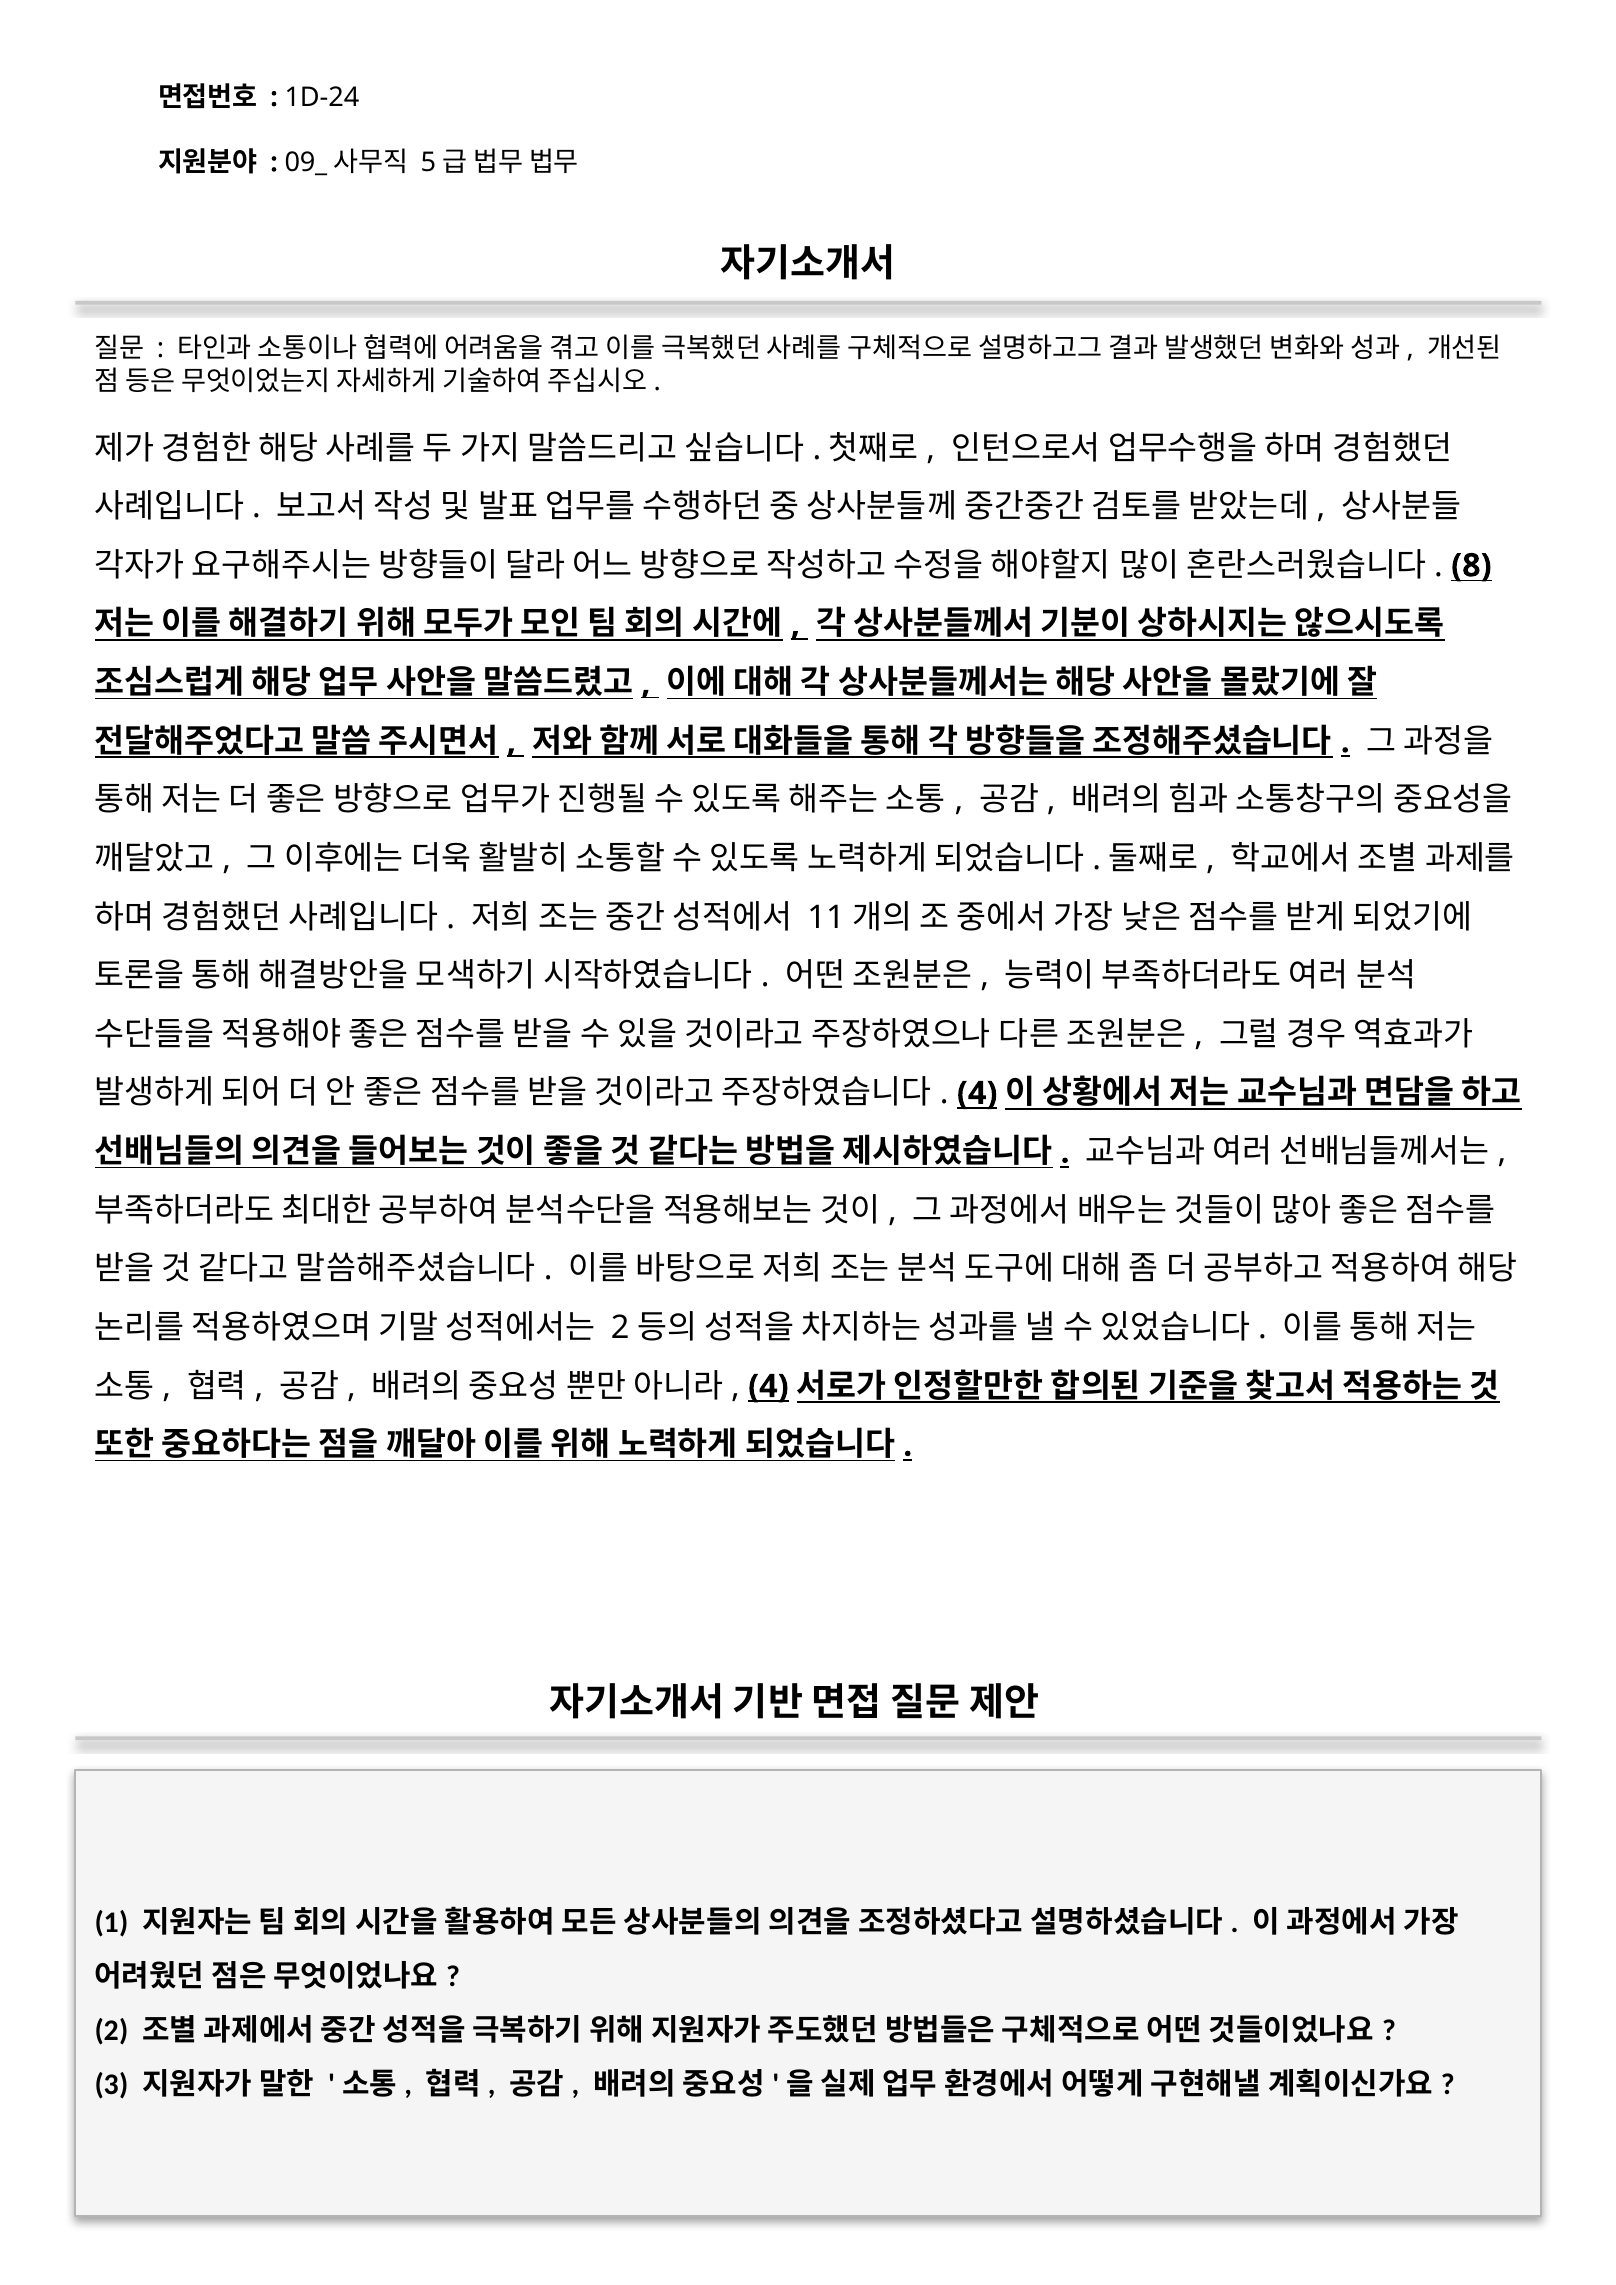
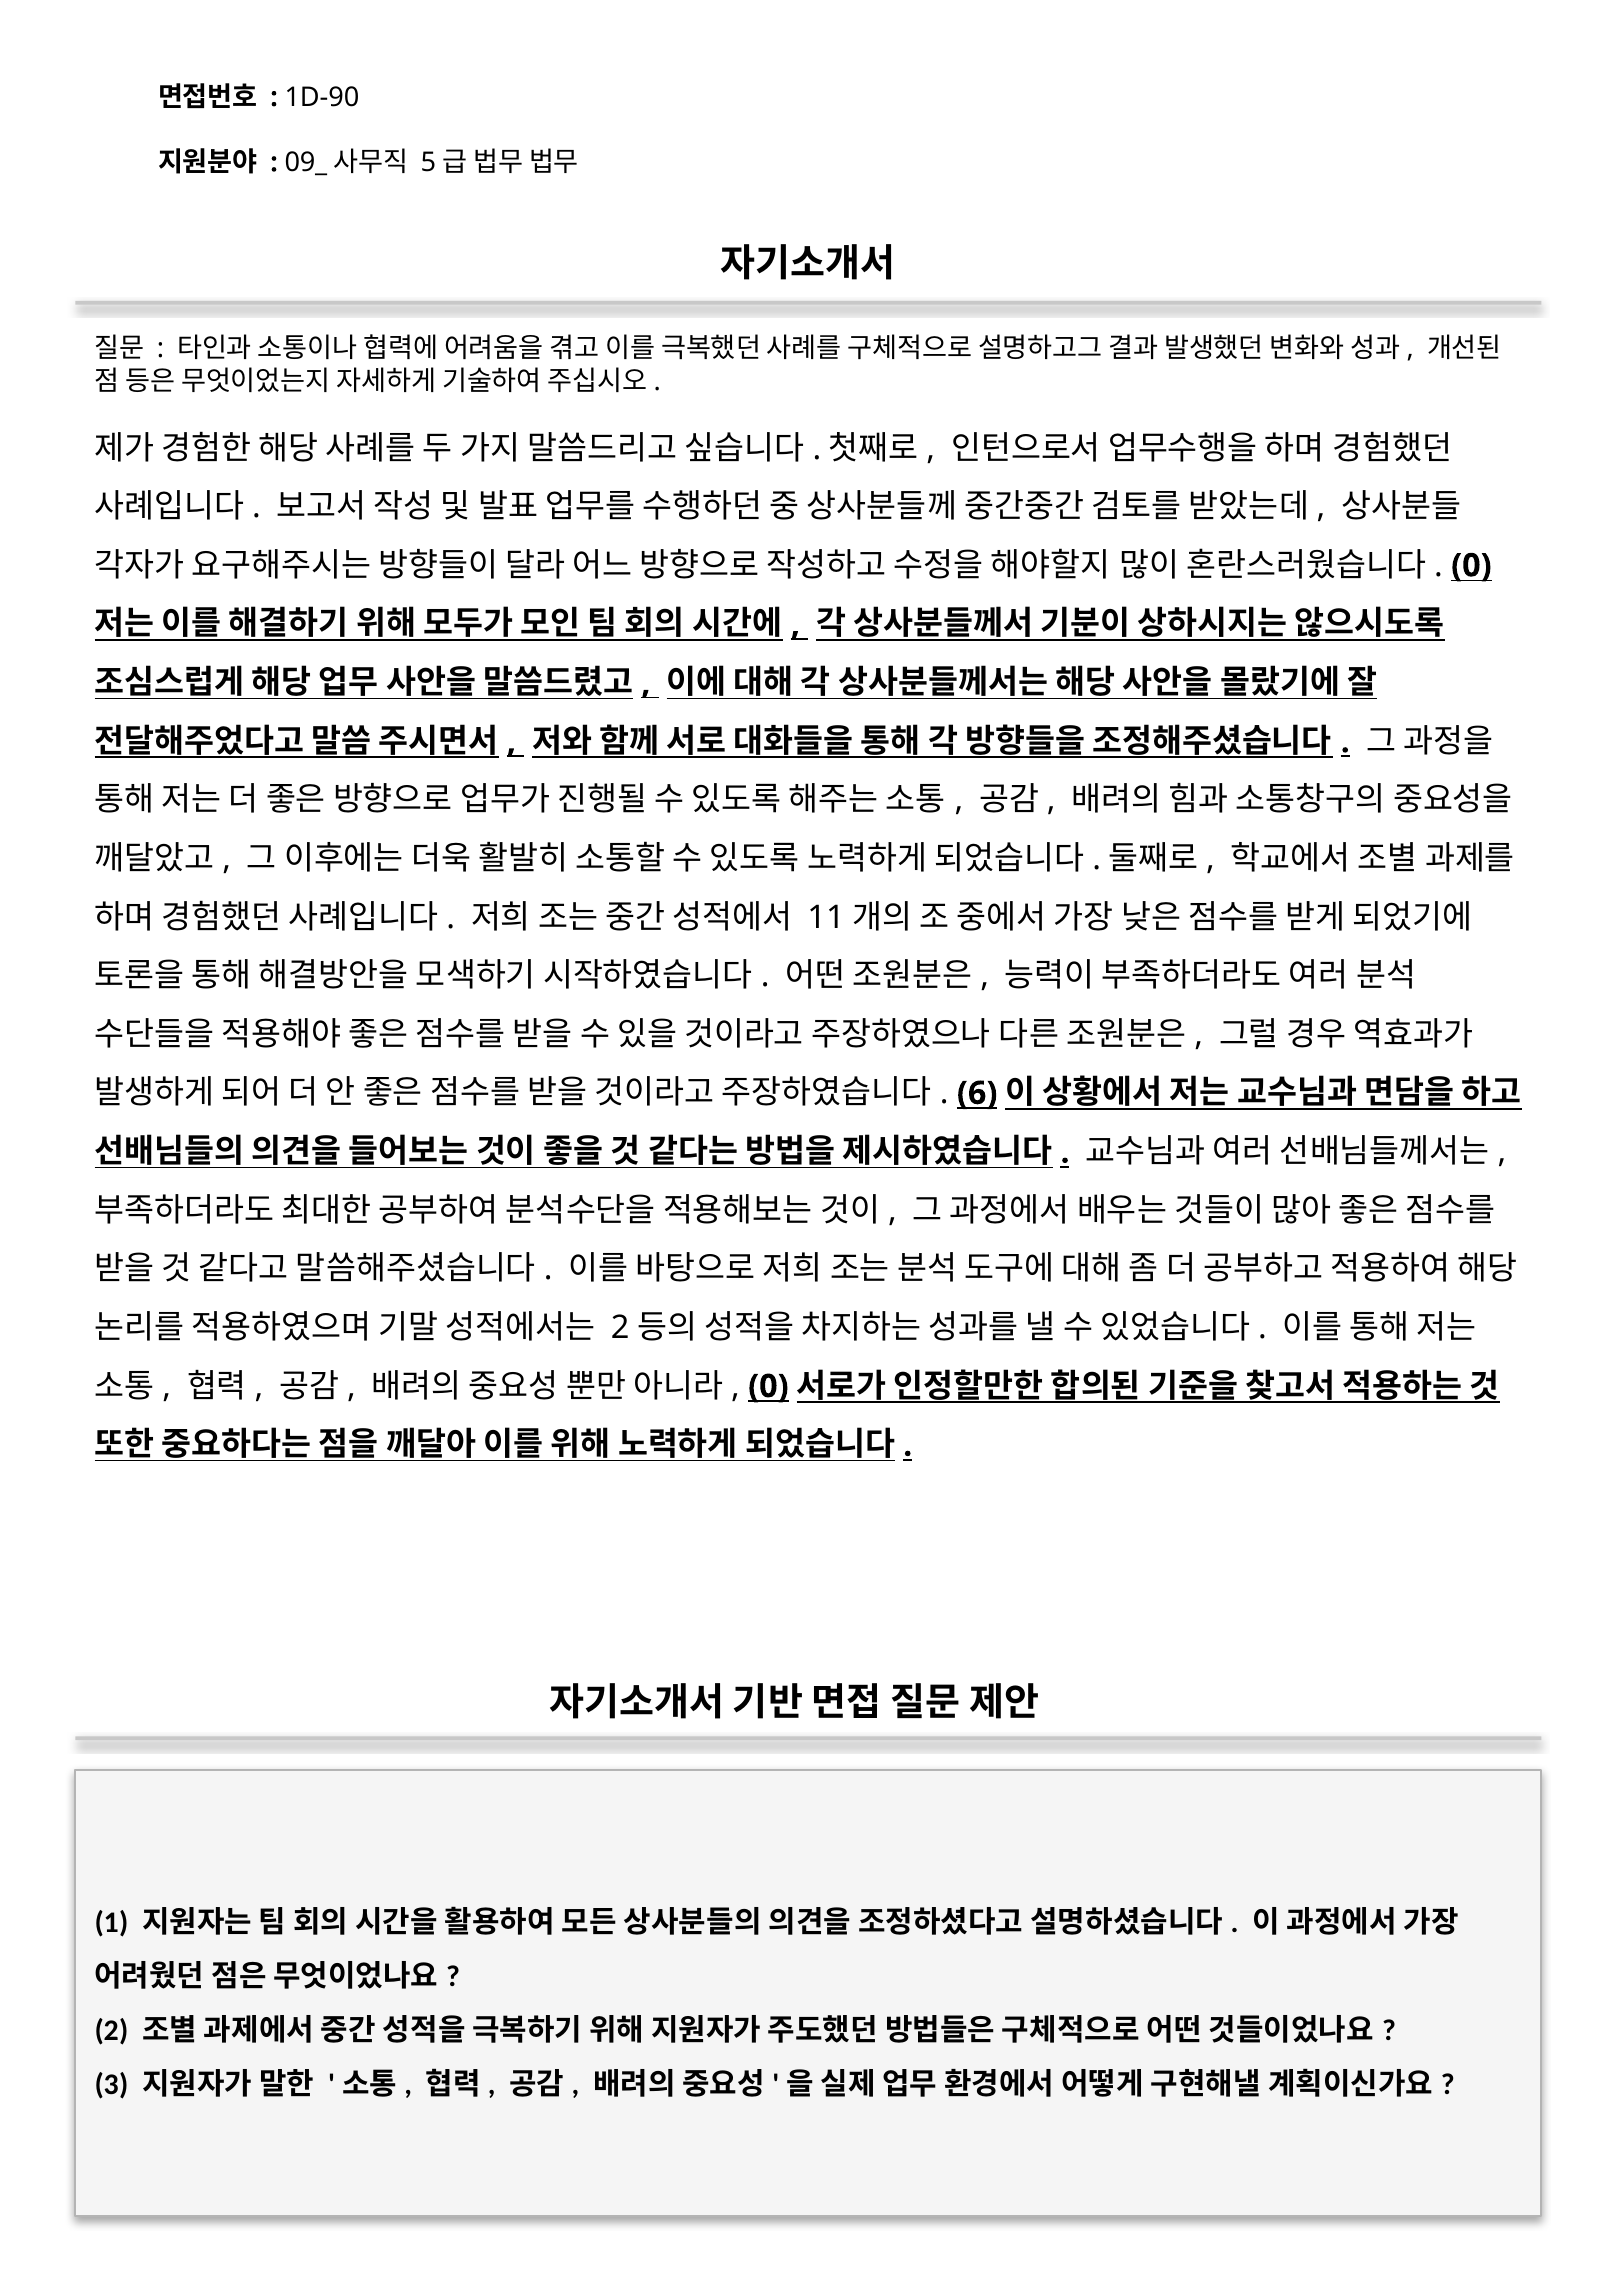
1D-24: 1D-24 -> 1D-90 (322, 97)
8: 8 -> 0 (1471, 566)
4: 4 -> 6 (977, 1093)
4: 4 -> 0 (768, 1387)
